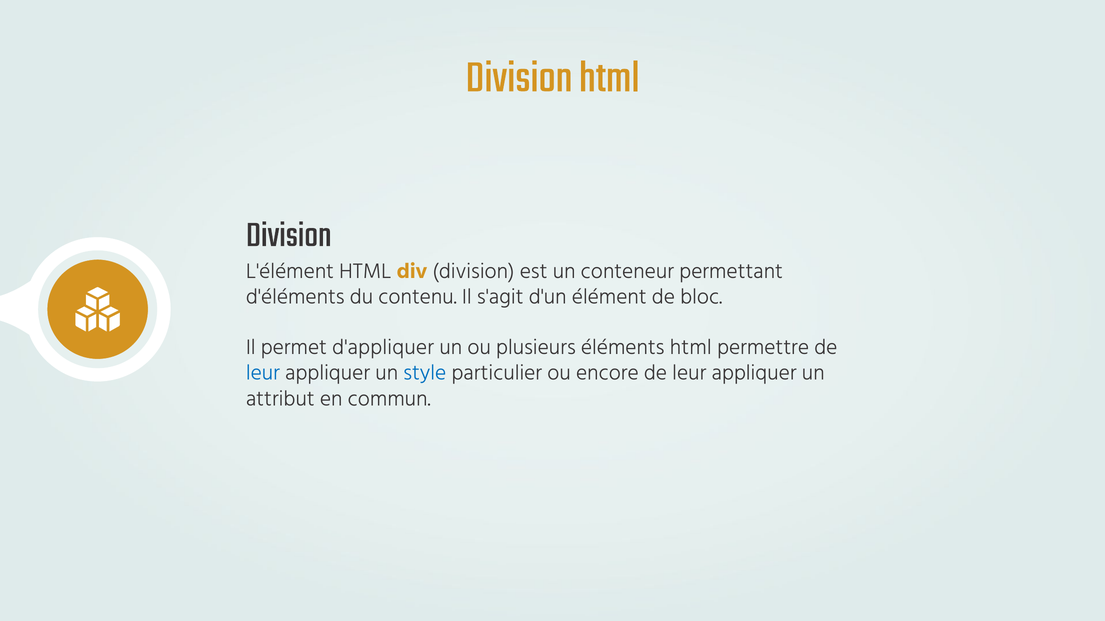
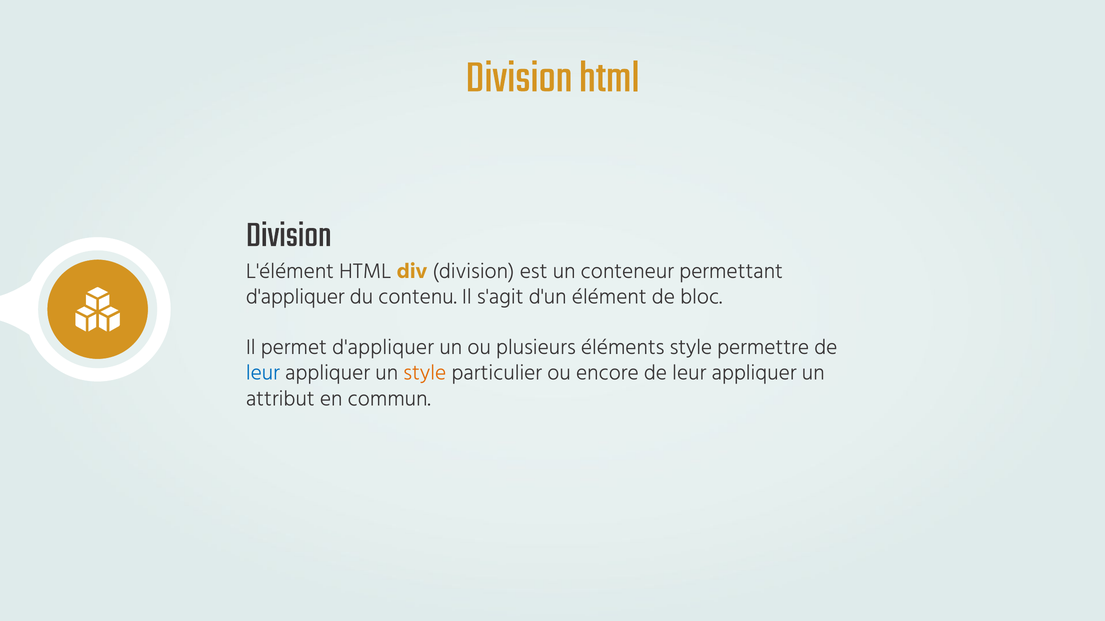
d'éléments: d'éléments -> d'appliquer (295, 297)
éléments html: html -> style (691, 347)
style colour: blue -> orange (425, 373)
